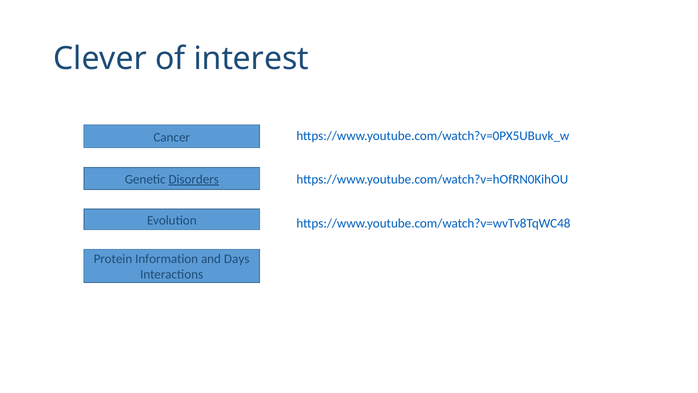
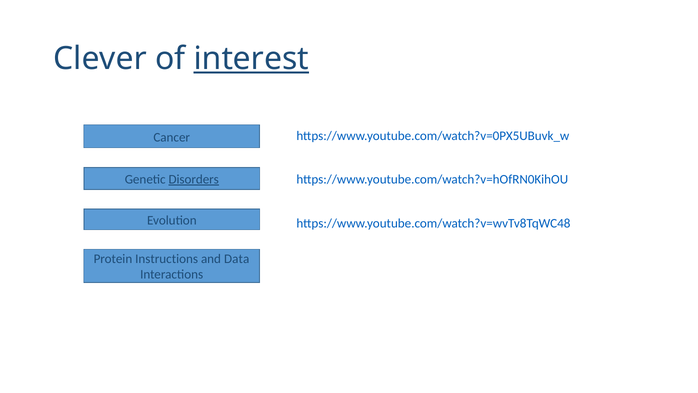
interest underline: none -> present (251, 59)
Information: Information -> Instructions (167, 259)
Days: Days -> Data (237, 259)
